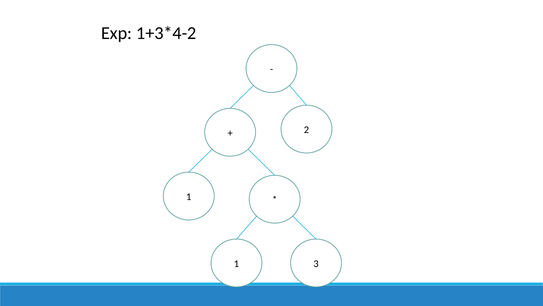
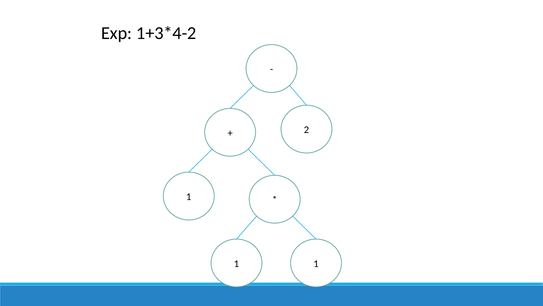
1 3: 3 -> 1 (316, 263)
